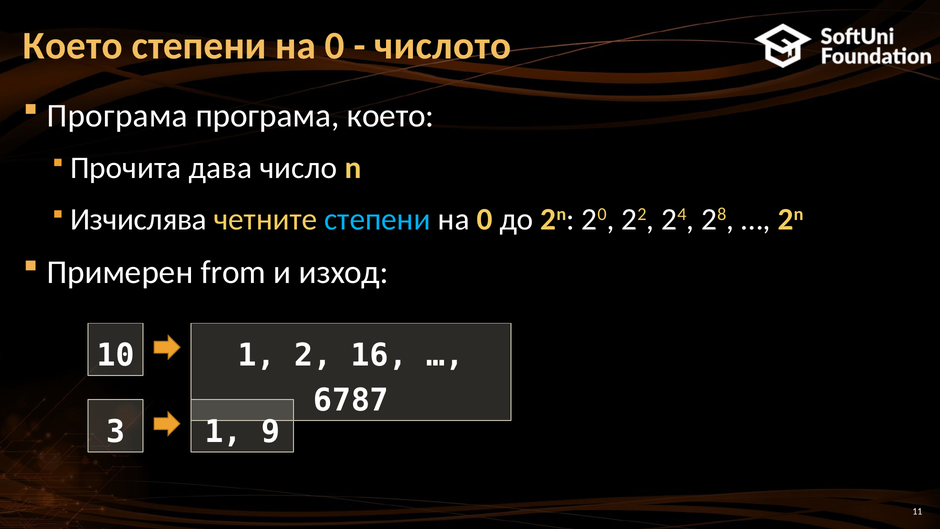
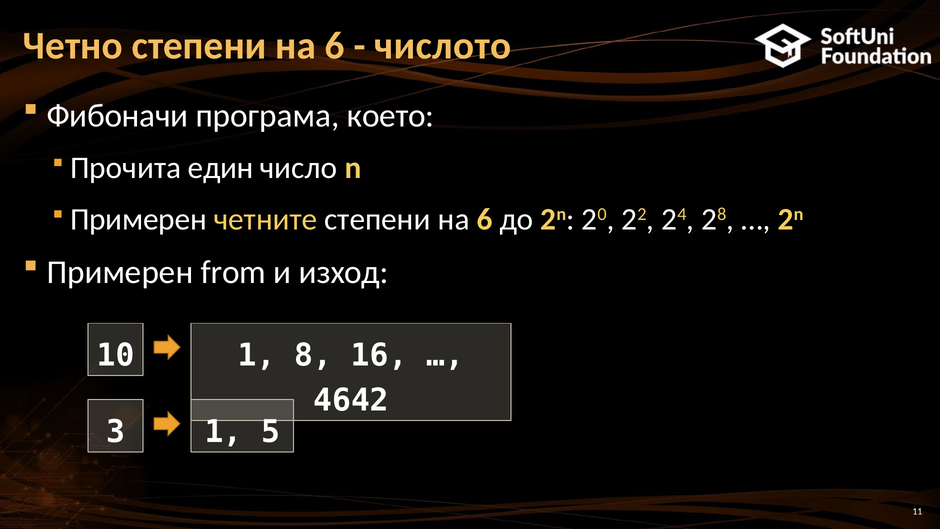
Което: Което -> Четно (73, 46)
0: 0 -> 6 (335, 46)
Програма: Програма -> Фибоначи (117, 116)
дава: дава -> един (221, 168)
Изчислява: Изчислява -> Примерен (138, 219)
степени colour: light blue -> white (377, 219)
0: 0 -> 6 (485, 219)
2: 2 -> 8 (313, 355)
6787: 6787 -> 4642 (351, 400)
9: 9 -> 5 (271, 432)
